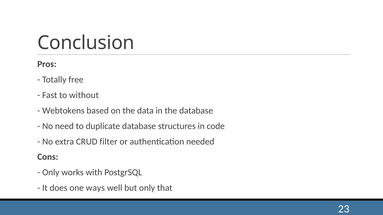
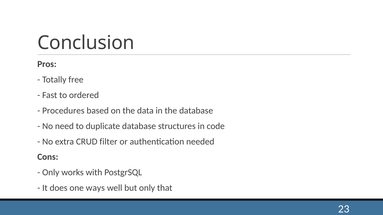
without: without -> ordered (84, 95)
Webtokens: Webtokens -> Procedures (63, 111)
